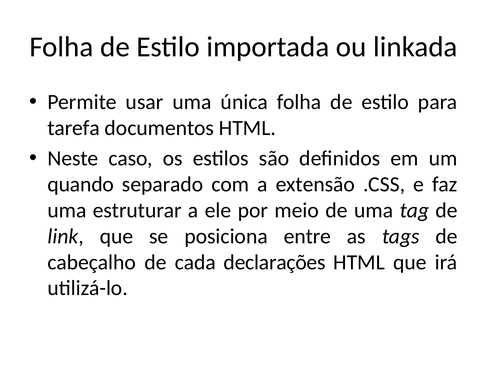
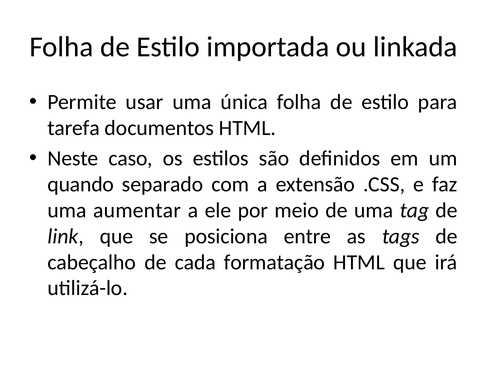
estruturar: estruturar -> aumentar (137, 210)
declarações: declarações -> formatação (275, 262)
